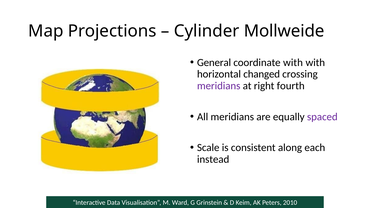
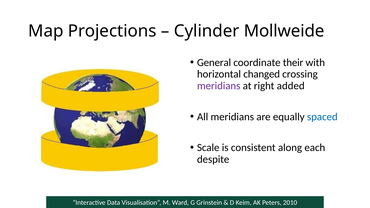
coordinate with: with -> their (293, 63)
fourth: fourth -> added (291, 86)
spaced colour: purple -> blue (322, 117)
instead: instead -> despite (213, 159)
